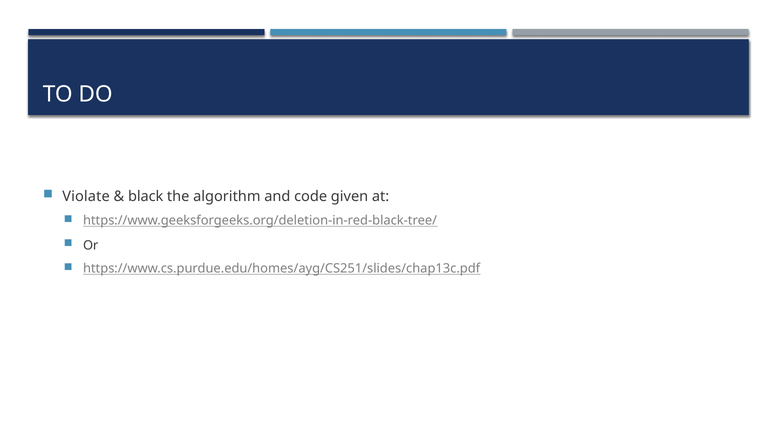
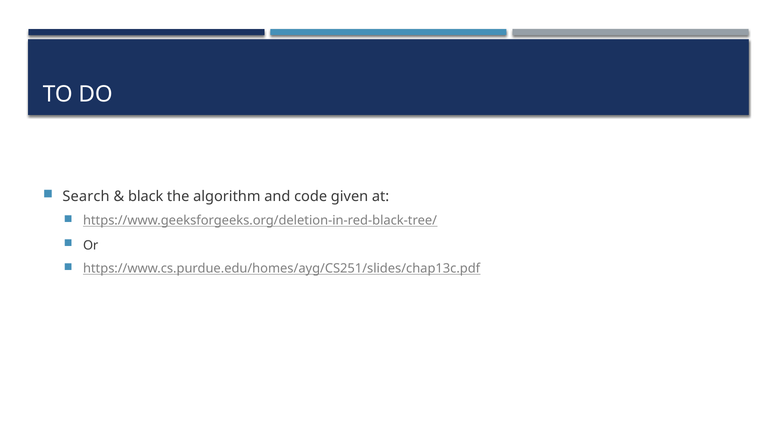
Violate: Violate -> Search (86, 197)
